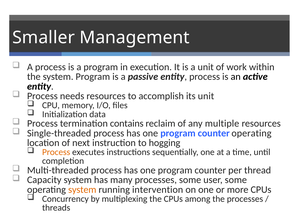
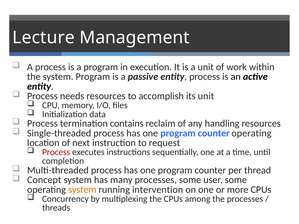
Smaller: Smaller -> Lecture (44, 38)
multiple: multiple -> handling (222, 124)
hogging: hogging -> request (164, 143)
Process colour: orange -> red (56, 152)
Capacity: Capacity -> Concept (44, 180)
